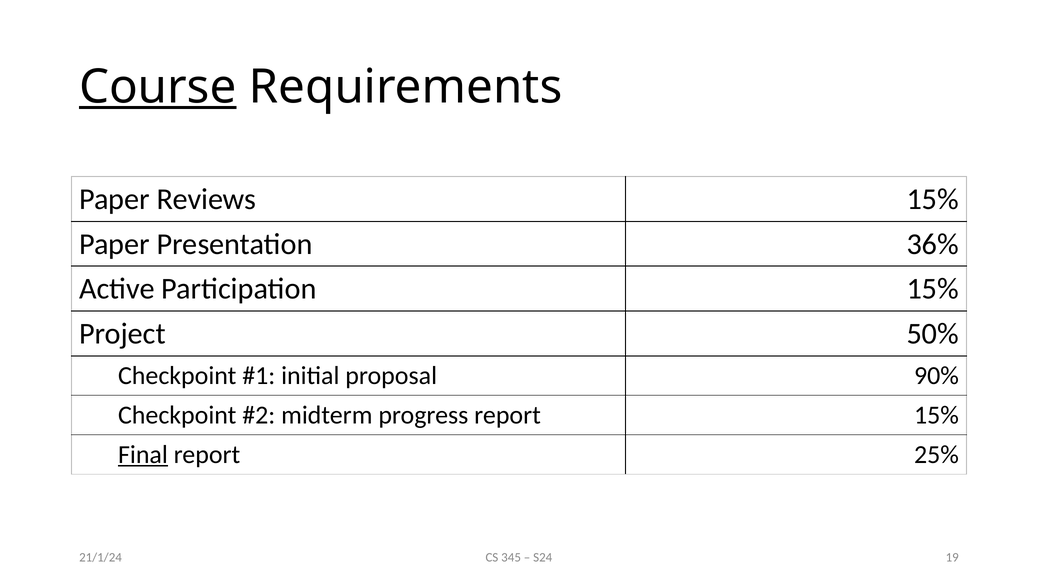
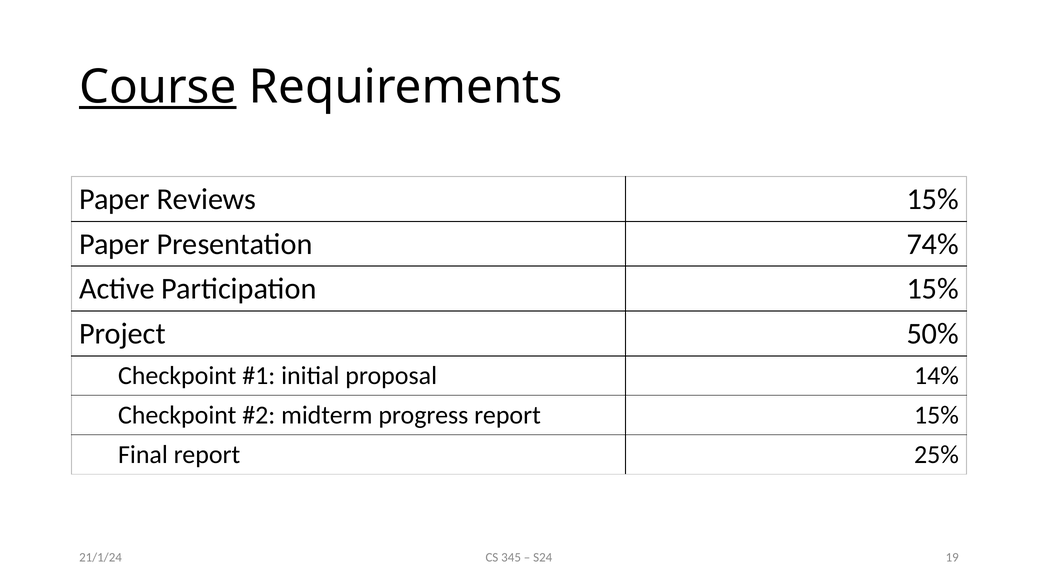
36%: 36% -> 74% (933, 244)
90%: 90% -> 14% (936, 376)
Final underline: present -> none (143, 455)
